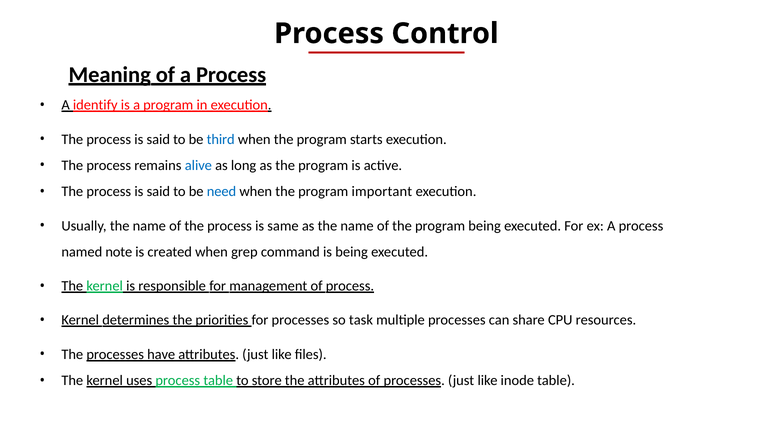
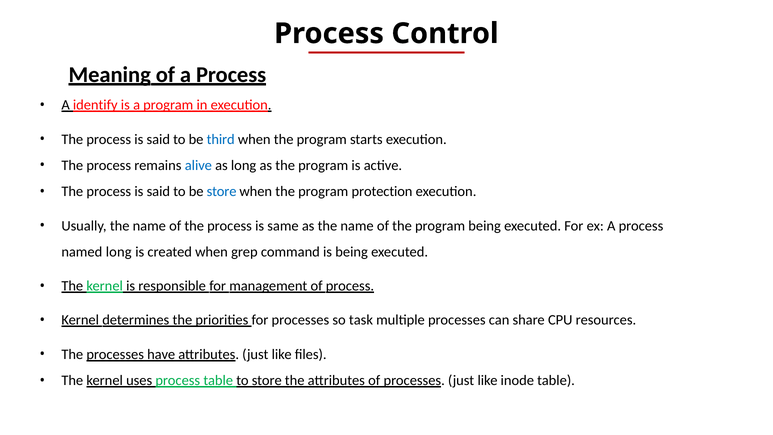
be need: need -> store (222, 191)
important: important -> protection (382, 191)
named note: note -> long (119, 252)
